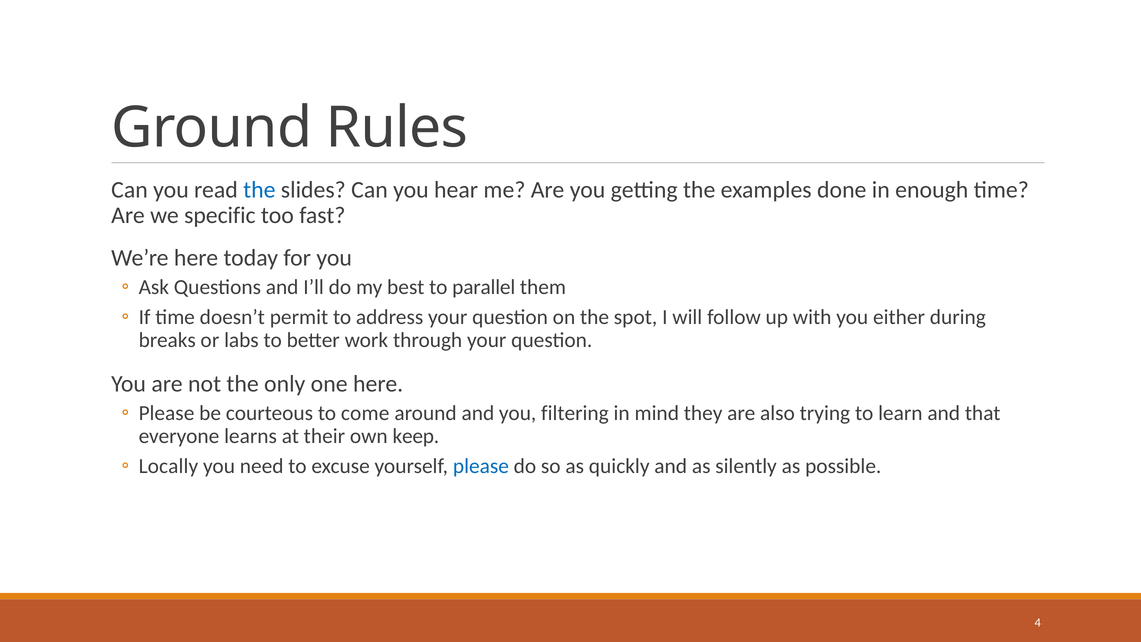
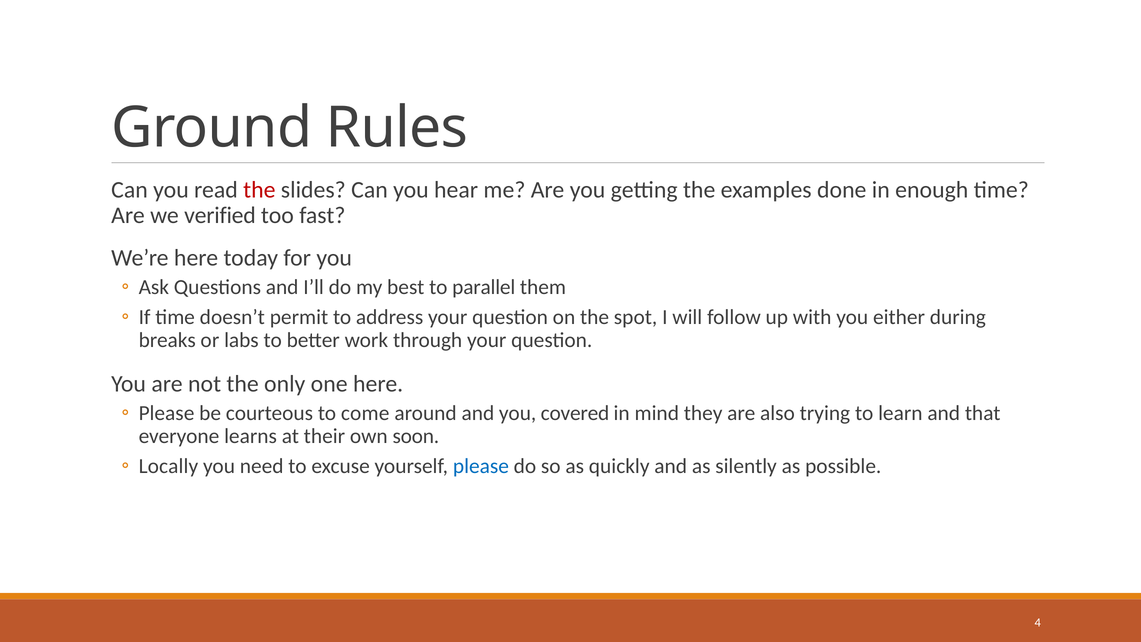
the colour: blue -> red (259, 190)
specific: specific -> verified (220, 215)
filtering: filtering -> covered (575, 413)
keep: keep -> soon (416, 436)
